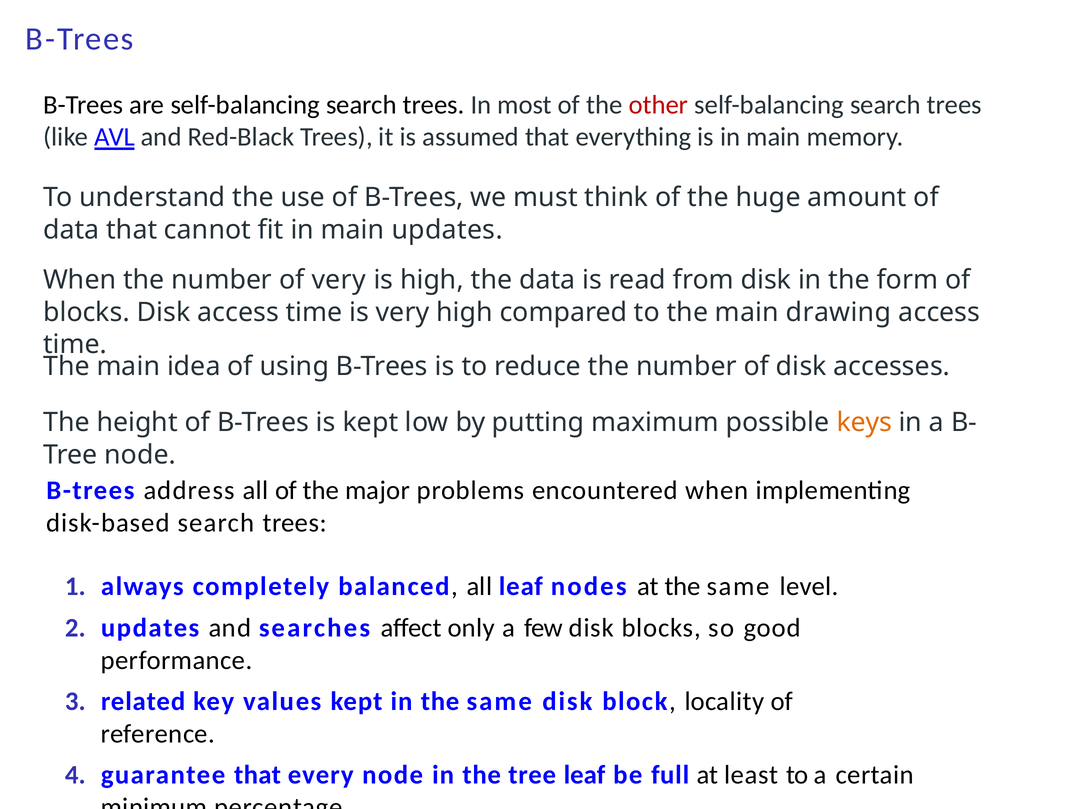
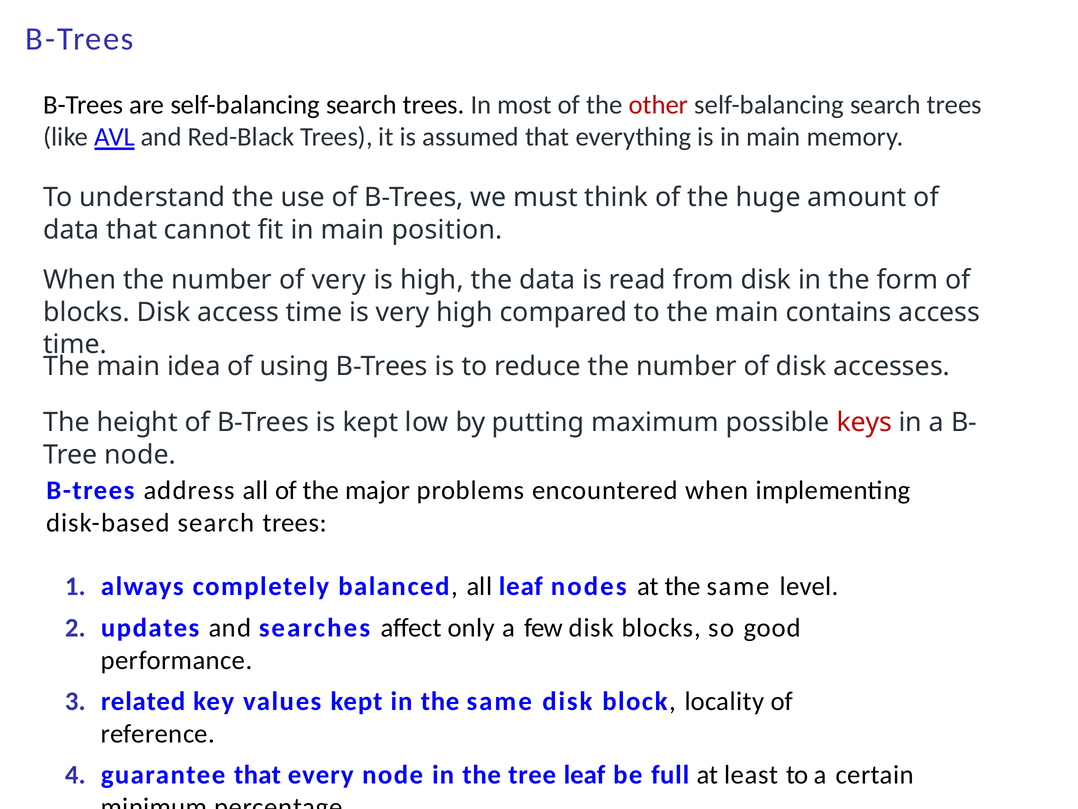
main updates: updates -> position (447, 230)
drawing: drawing -> contains (839, 312)
keys colour: orange -> red (864, 423)
